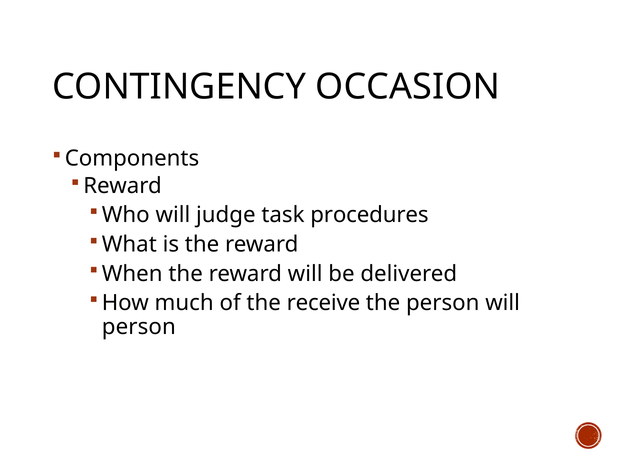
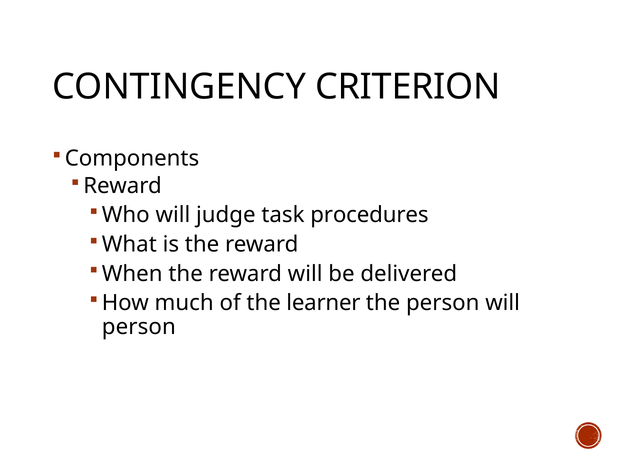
OCCASION: OCCASION -> CRITERION (408, 87)
receive: receive -> learner (323, 303)
